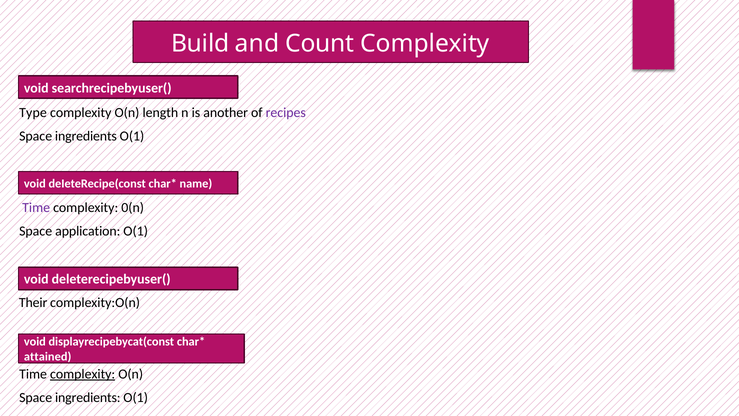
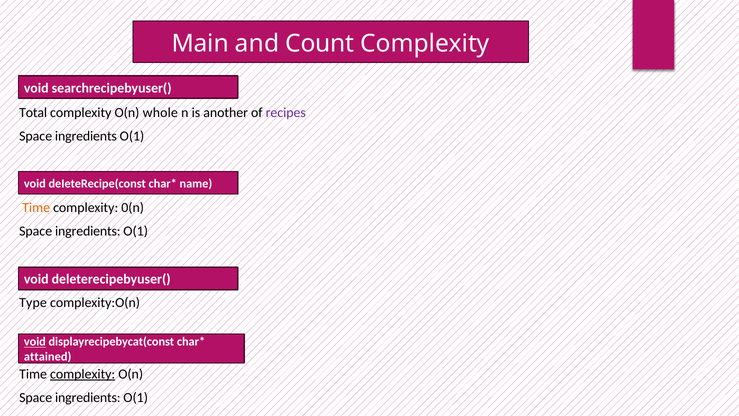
Build: Build -> Main (200, 43)
Type: Type -> Total (33, 112)
length: length -> whole (160, 112)
Time colour: purple -> orange (36, 207)
application: application -> ingredients (88, 231)
Their: Their -> Type (33, 303)
void underline: none -> present (35, 342)
